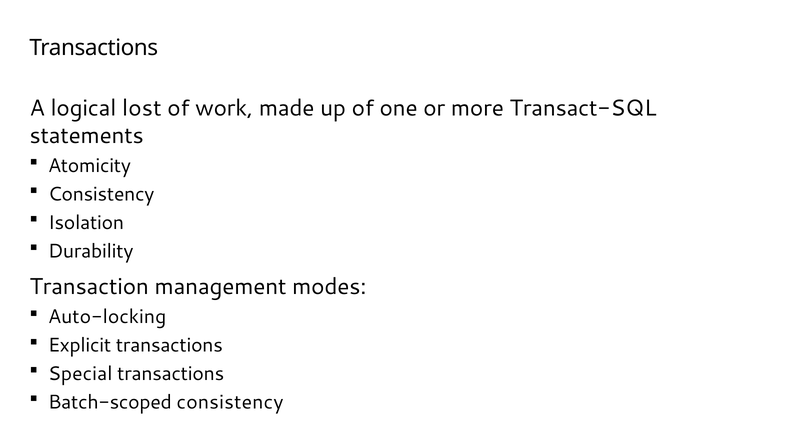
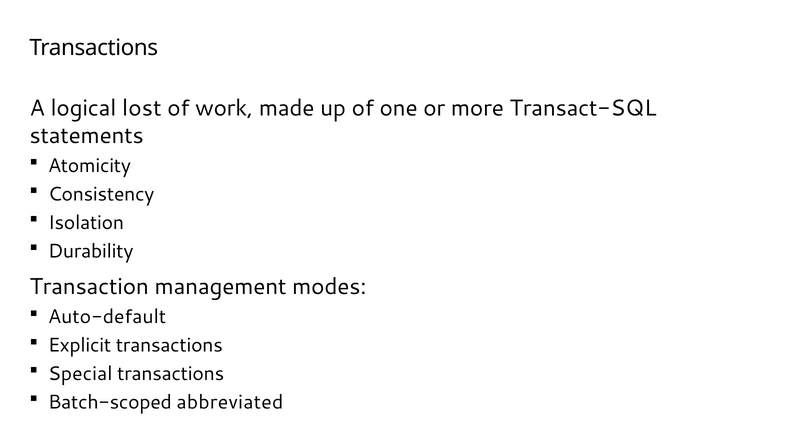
Auto-locking: Auto-locking -> Auto-default (107, 317)
Batch-scoped consistency: consistency -> abbreviated (230, 403)
